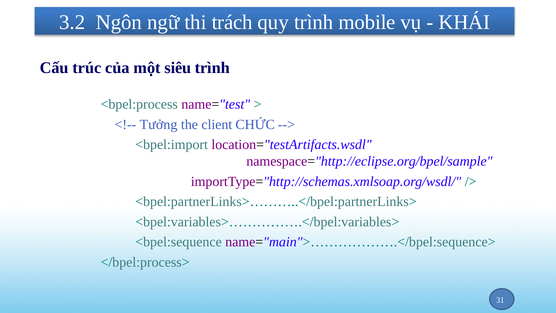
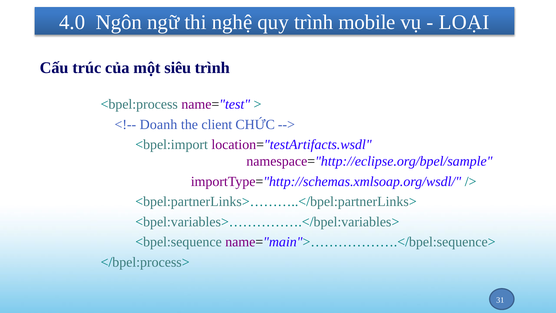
3.2: 3.2 -> 4.0 (72, 22)
trách: trách -> nghệ (232, 22)
KHÁI: KHÁI -> LOẠI (464, 22)
Tưởng: Tưởng -> Doanh (159, 124)
